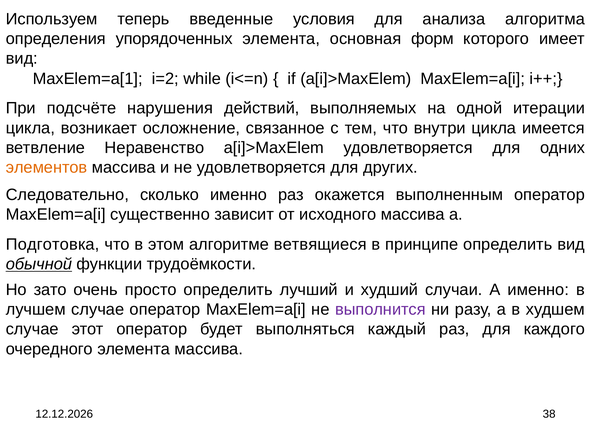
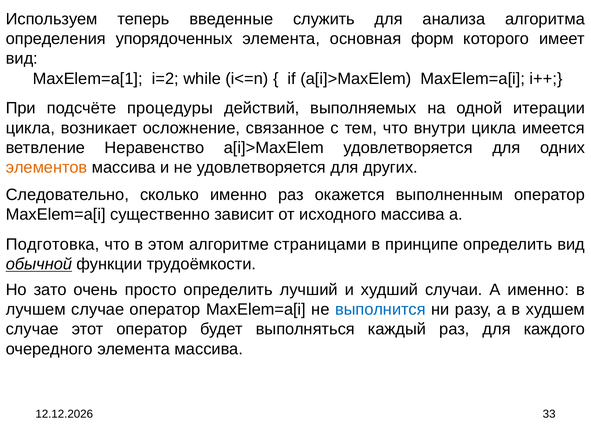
условия: условия -> служить (324, 19)
нарушения: нарушения -> процедуры (170, 108)
ветвящиеся: ветвящиеся -> страницами (320, 245)
выполнится colour: purple -> blue (380, 310)
38: 38 -> 33 (549, 414)
